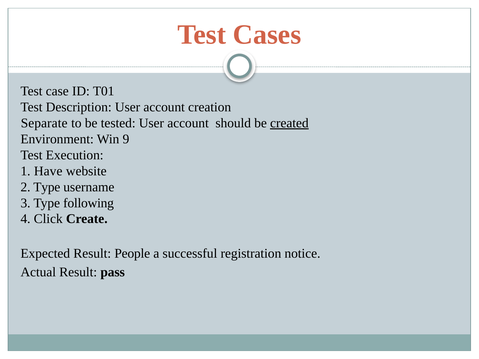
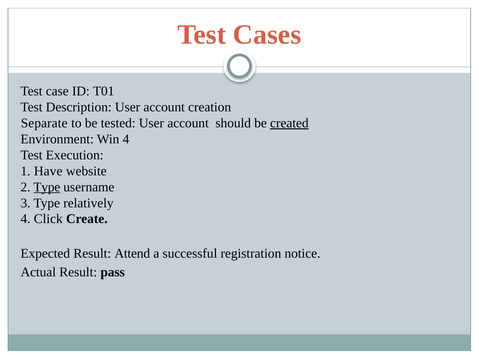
Win 9: 9 -> 4 (126, 139)
Type underline: none -> present (47, 187)
following: following -> relatively (88, 203)
People: People -> Attend (132, 254)
